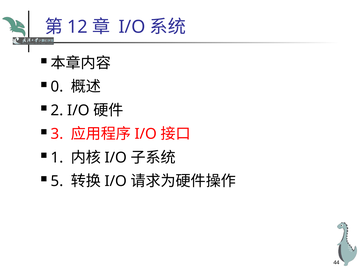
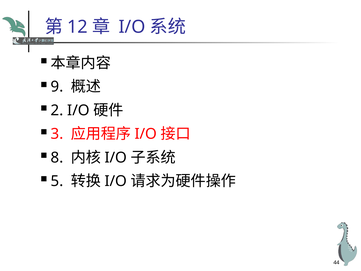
0: 0 -> 9 (57, 87)
1: 1 -> 8 (57, 157)
